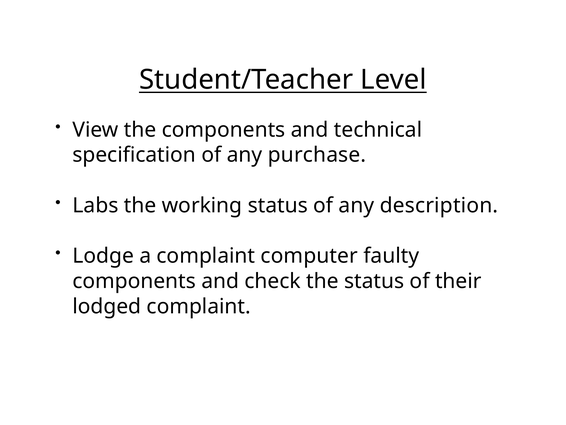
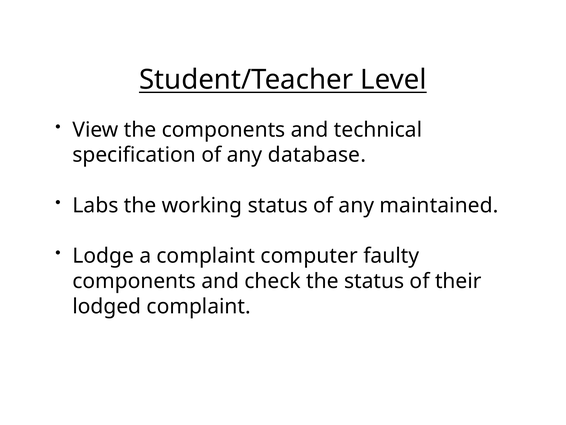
purchase: purchase -> database (317, 155)
description: description -> maintained (439, 205)
